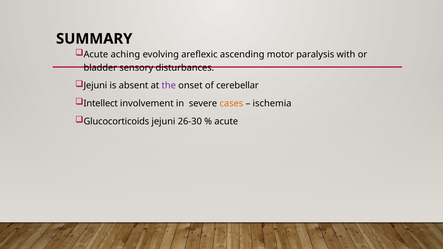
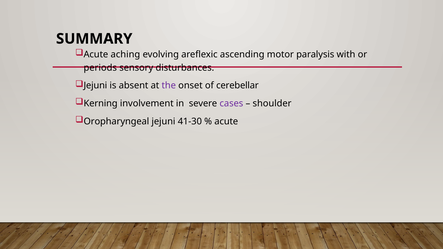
bladder: bladder -> periods (100, 68)
Intellect: Intellect -> Kerning (101, 104)
cases colour: orange -> purple (231, 104)
ischemia: ischemia -> shoulder (272, 104)
Glucocorticoids: Glucocorticoids -> Oropharyngeal (116, 121)
26-30: 26-30 -> 41-30 (190, 121)
